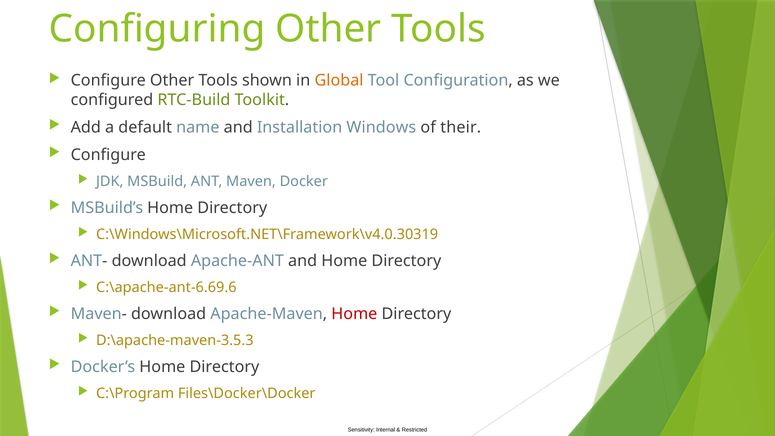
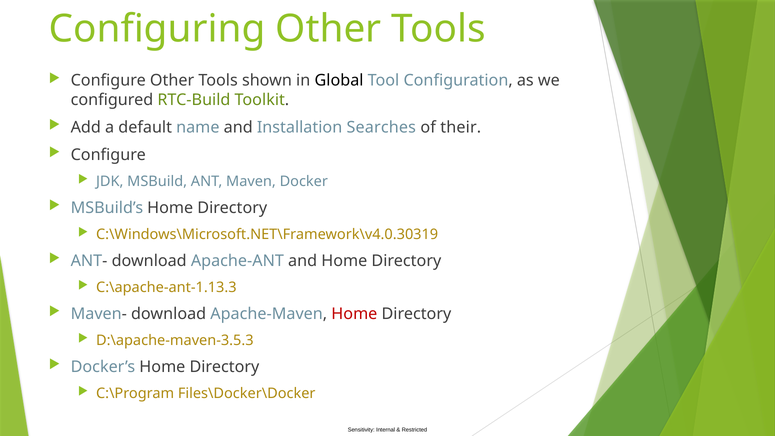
Global colour: orange -> black (339, 81)
Windows: Windows -> Searches (381, 128)
C:\apache-ant-6.69.6: C:\apache-ant-6.69.6 -> C:\apache-ant-1.13.3 (166, 287)
